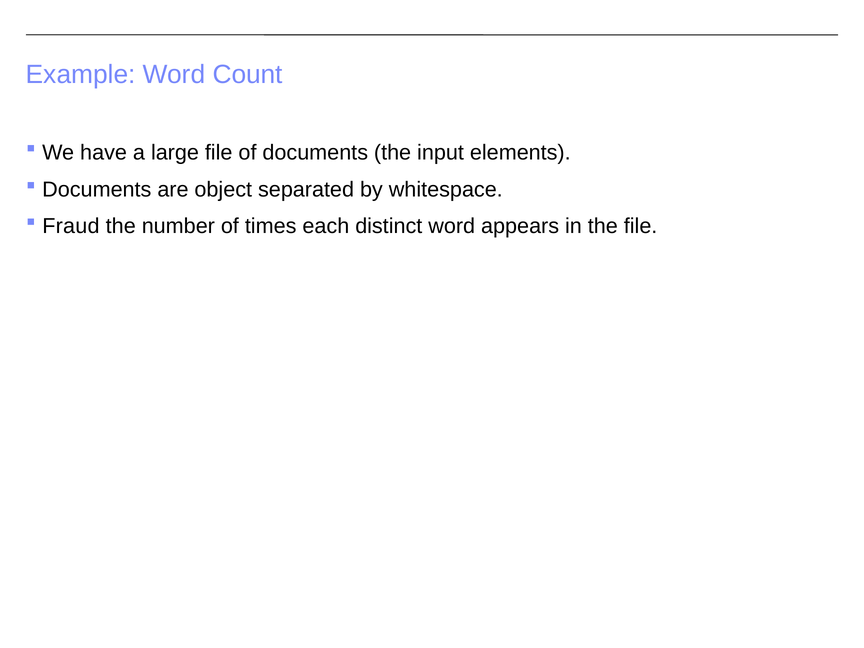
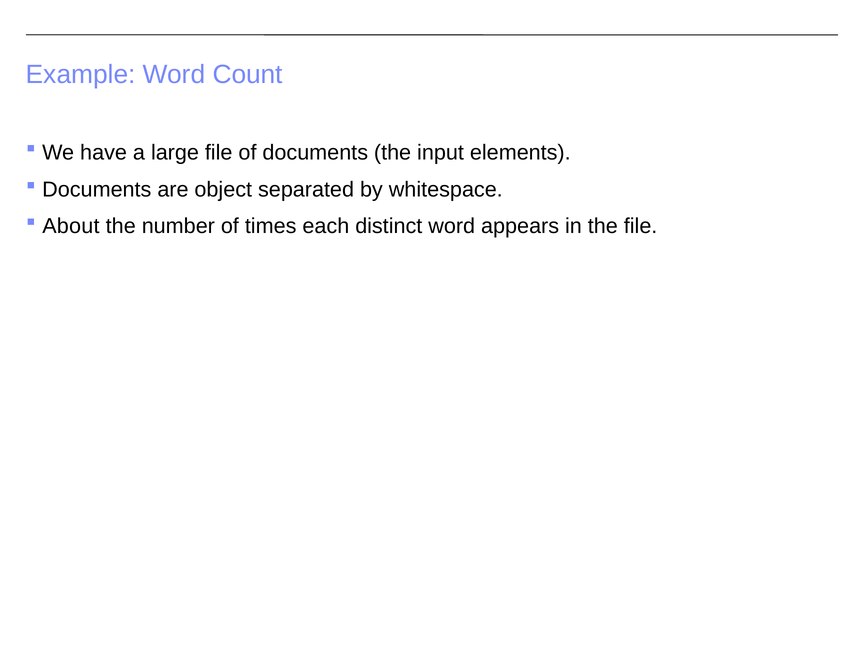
Fraud: Fraud -> About (71, 226)
